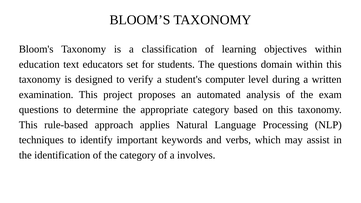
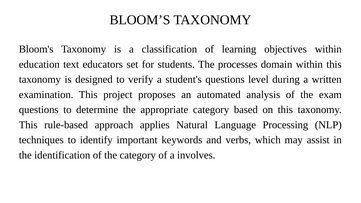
The questions: questions -> processes (238, 64)
student's computer: computer -> questions (225, 80)
